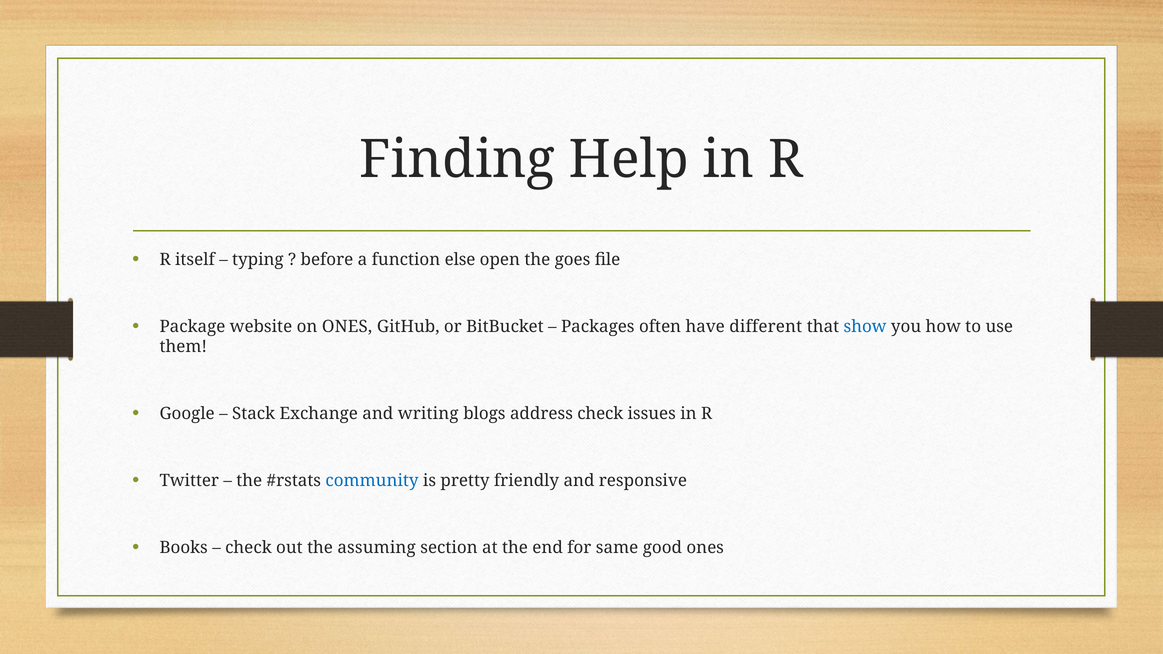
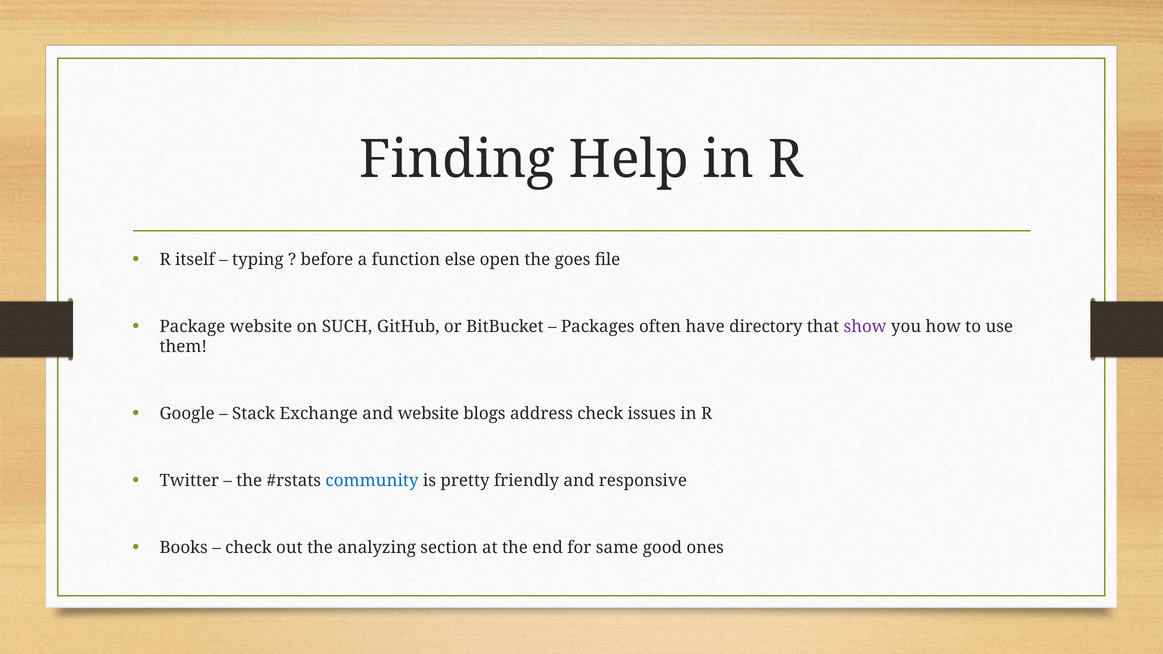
on ONES: ONES -> SUCH (347, 327)
different: different -> directory (766, 327)
show colour: blue -> purple (865, 327)
and writing: writing -> website (428, 414)
assuming: assuming -> analyzing (377, 548)
